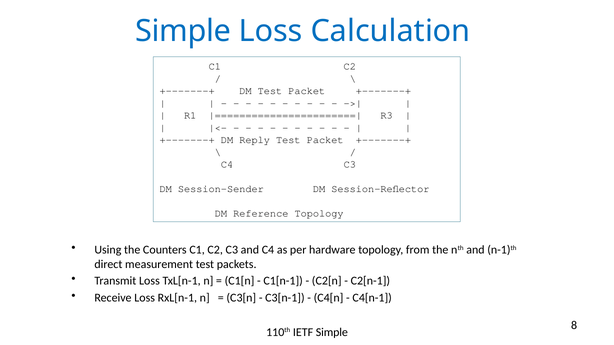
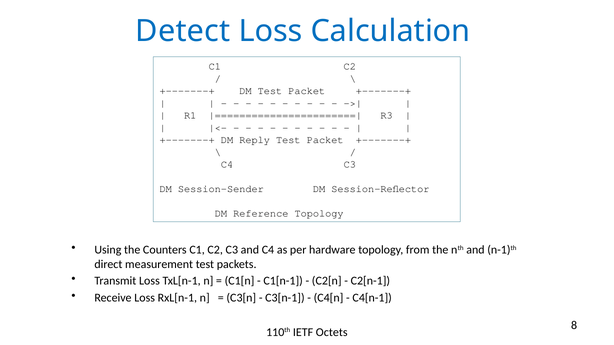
Simple: Simple -> Detect (183, 31)
IETF Simple: Simple -> Octets (332, 332)
